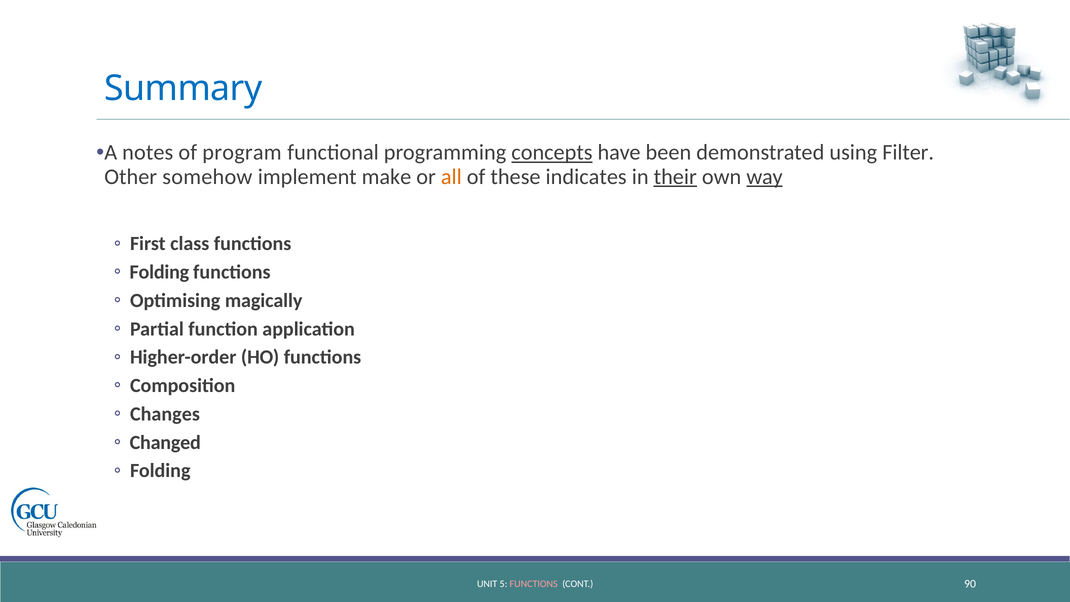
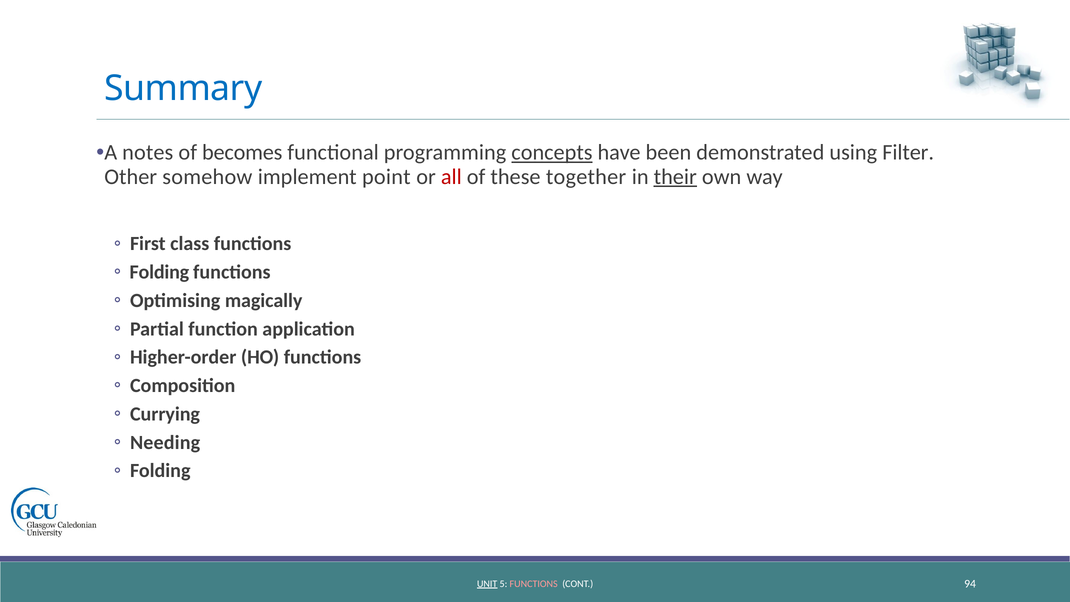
program: program -> becomes (242, 153)
make: make -> point (386, 177)
all colour: orange -> red (451, 177)
indicates: indicates -> together (586, 177)
way underline: present -> none (765, 177)
Changes: Changes -> Currying (165, 414)
Changed: Changed -> Needing (165, 442)
UNIT underline: none -> present (487, 584)
90: 90 -> 94 (970, 584)
